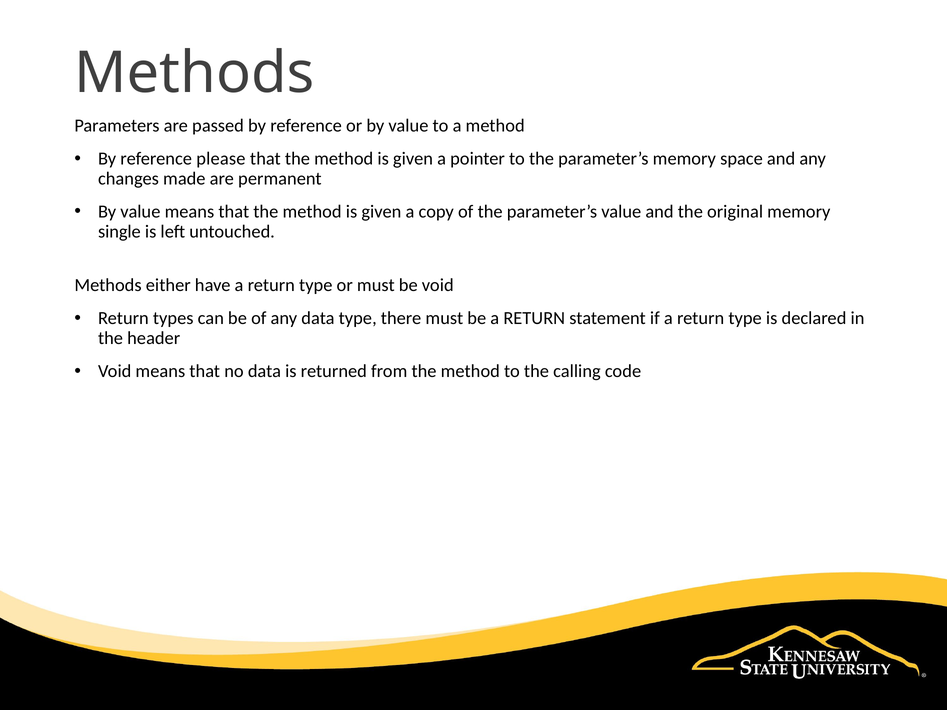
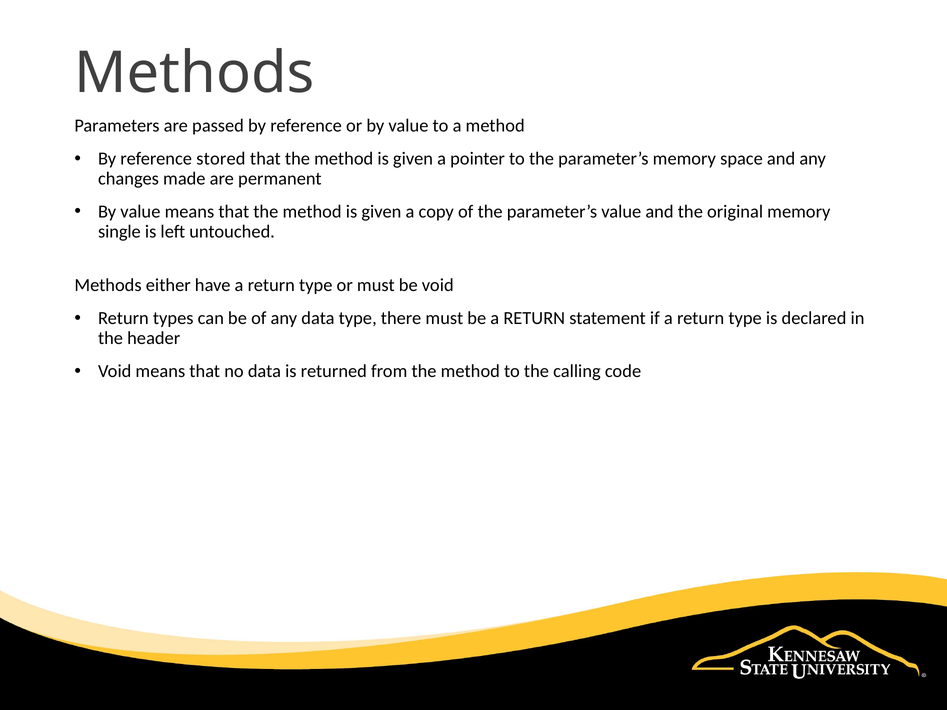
please: please -> stored (221, 159)
